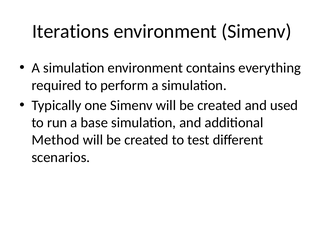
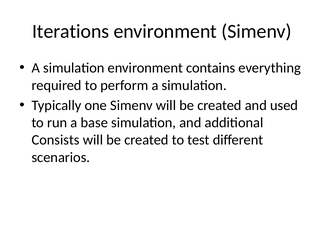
Method: Method -> Consists (56, 140)
